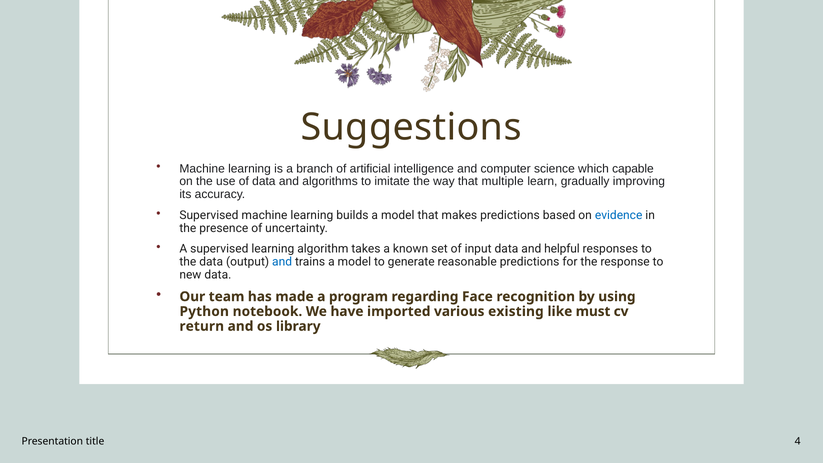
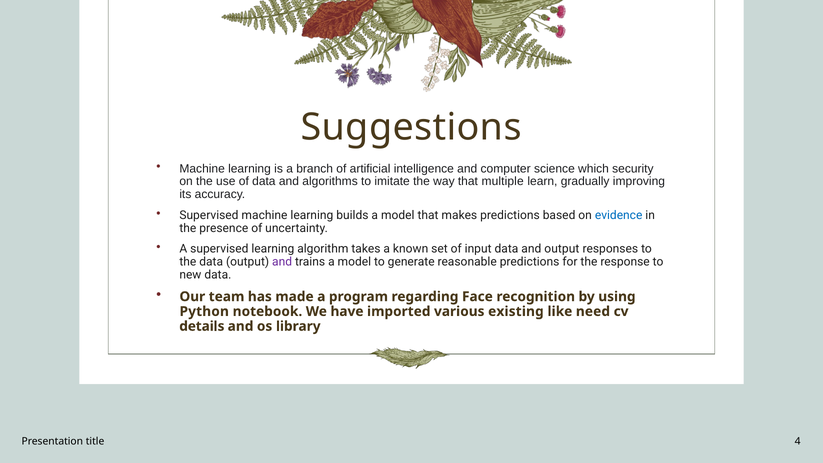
capable: capable -> security (633, 169)
and helpful: helpful -> output (562, 249)
and colour: blue -> purple (282, 262)
must: must -> need (593, 311)
return: return -> details (202, 326)
